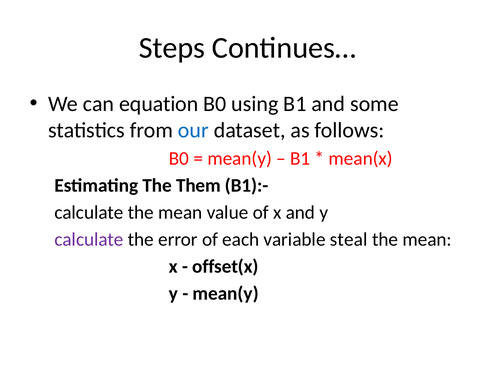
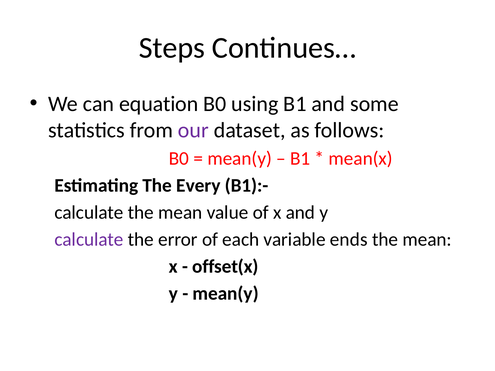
our colour: blue -> purple (193, 130)
Them: Them -> Every (198, 186)
steal: steal -> ends (349, 240)
